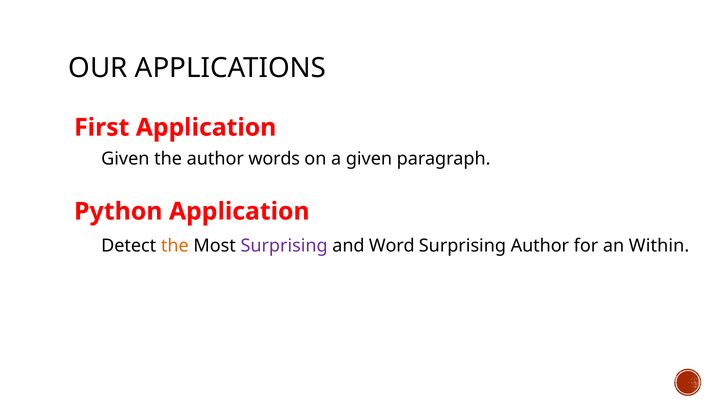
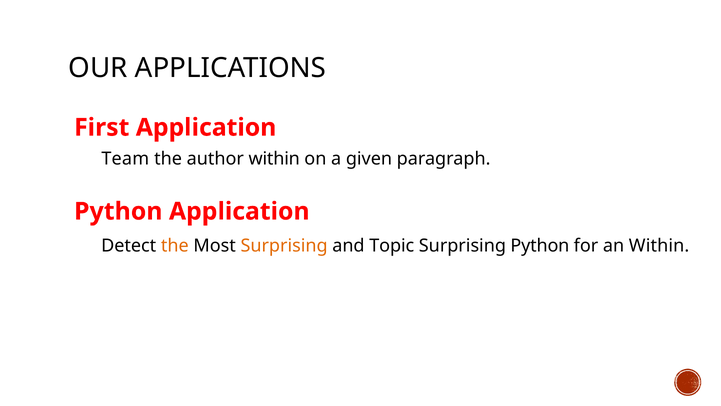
Given: Given -> Team (125, 159)
author words: words -> within (274, 159)
Surprising colour: purple -> orange (284, 245)
Word: Word -> Topic (392, 245)
Surprising Author: Author -> Python (540, 245)
